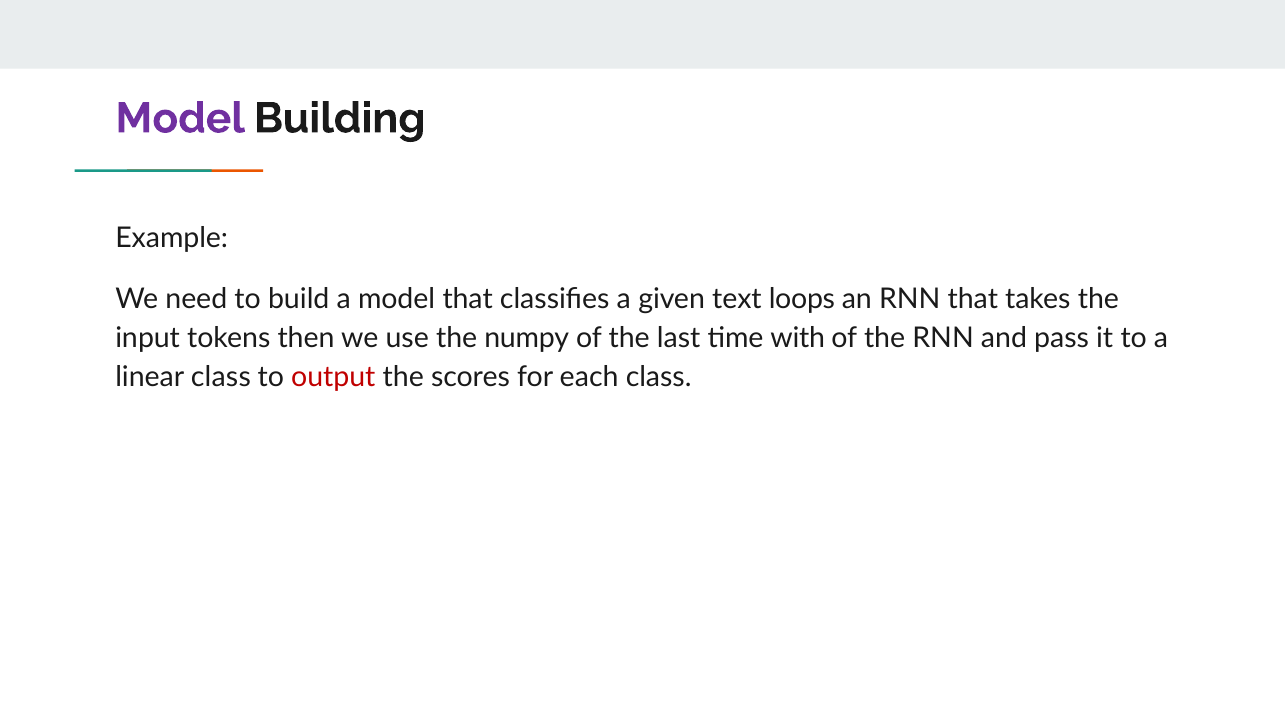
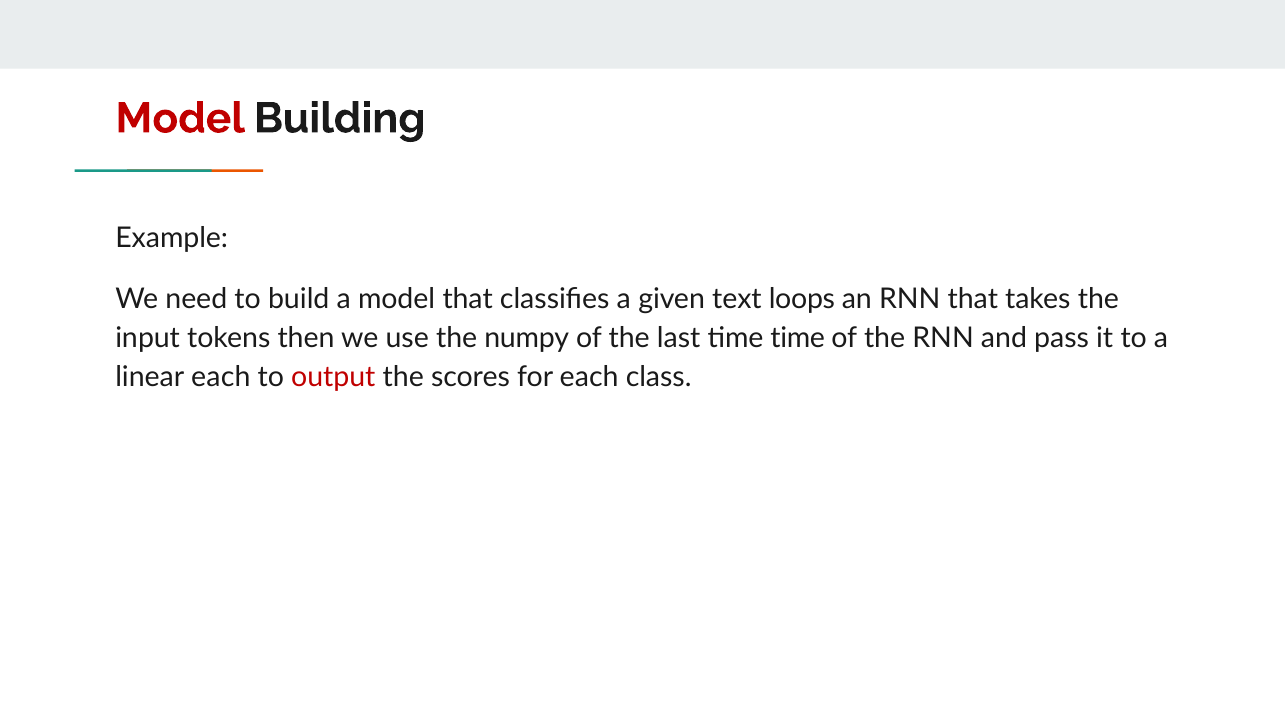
Model colour: purple -> red (180, 118)
time with: with -> time (798, 338)
linear class: class -> each (221, 377)
